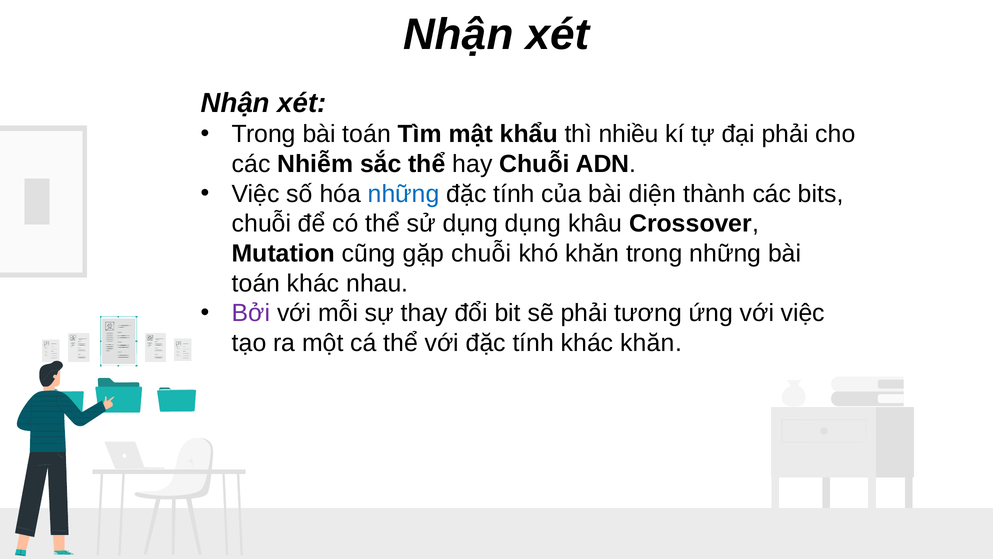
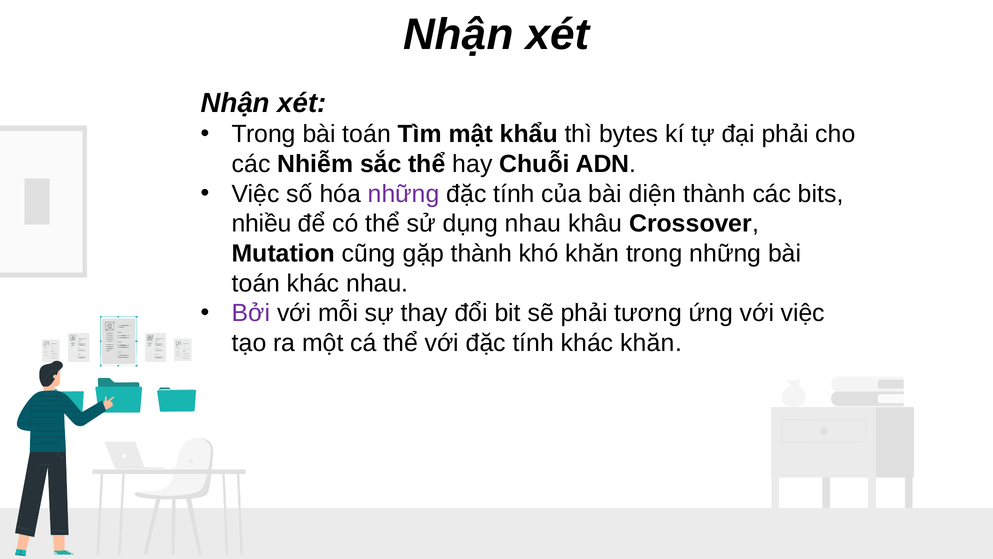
nhiều: nhiều -> bytes (629, 134)
những colour: blue -> purple (404, 194)
chuỗi: chuỗi -> nhiều (262, 224)
dụng dụng: dụng -> nhau (533, 224)
gặp chuỗi: chuỗi -> thành (481, 253)
